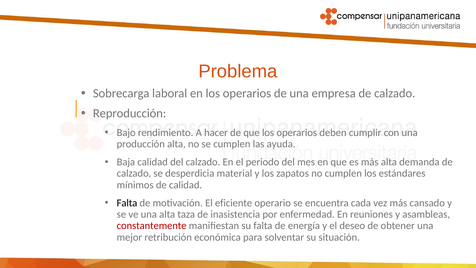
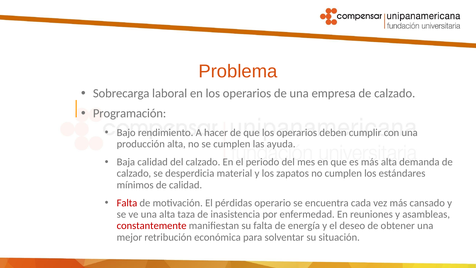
Reproducción: Reproducción -> Programación (130, 113)
Falta colour: black -> red (127, 203)
eficiente: eficiente -> pérdidas (234, 203)
